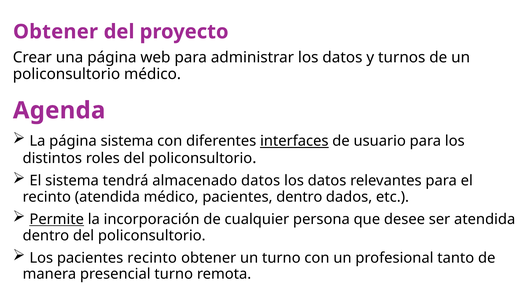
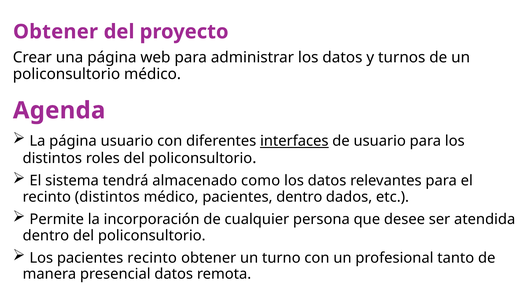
página sistema: sistema -> usuario (127, 141)
almacenado datos: datos -> como (261, 181)
recinto atendida: atendida -> distintos (107, 197)
Permite underline: present -> none (57, 219)
presencial turno: turno -> datos (174, 274)
